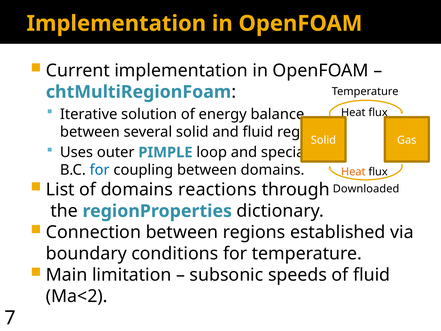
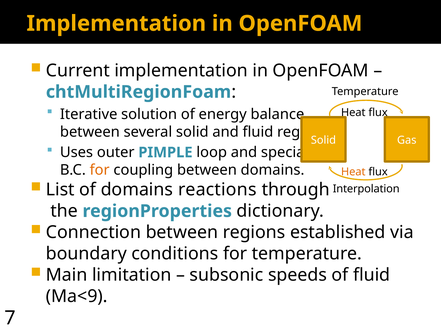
for colour: blue -> orange (100, 170)
Downloaded: Downloaded -> Interpolation (366, 189)
Ma<2: Ma<2 -> Ma<9 (77, 296)
